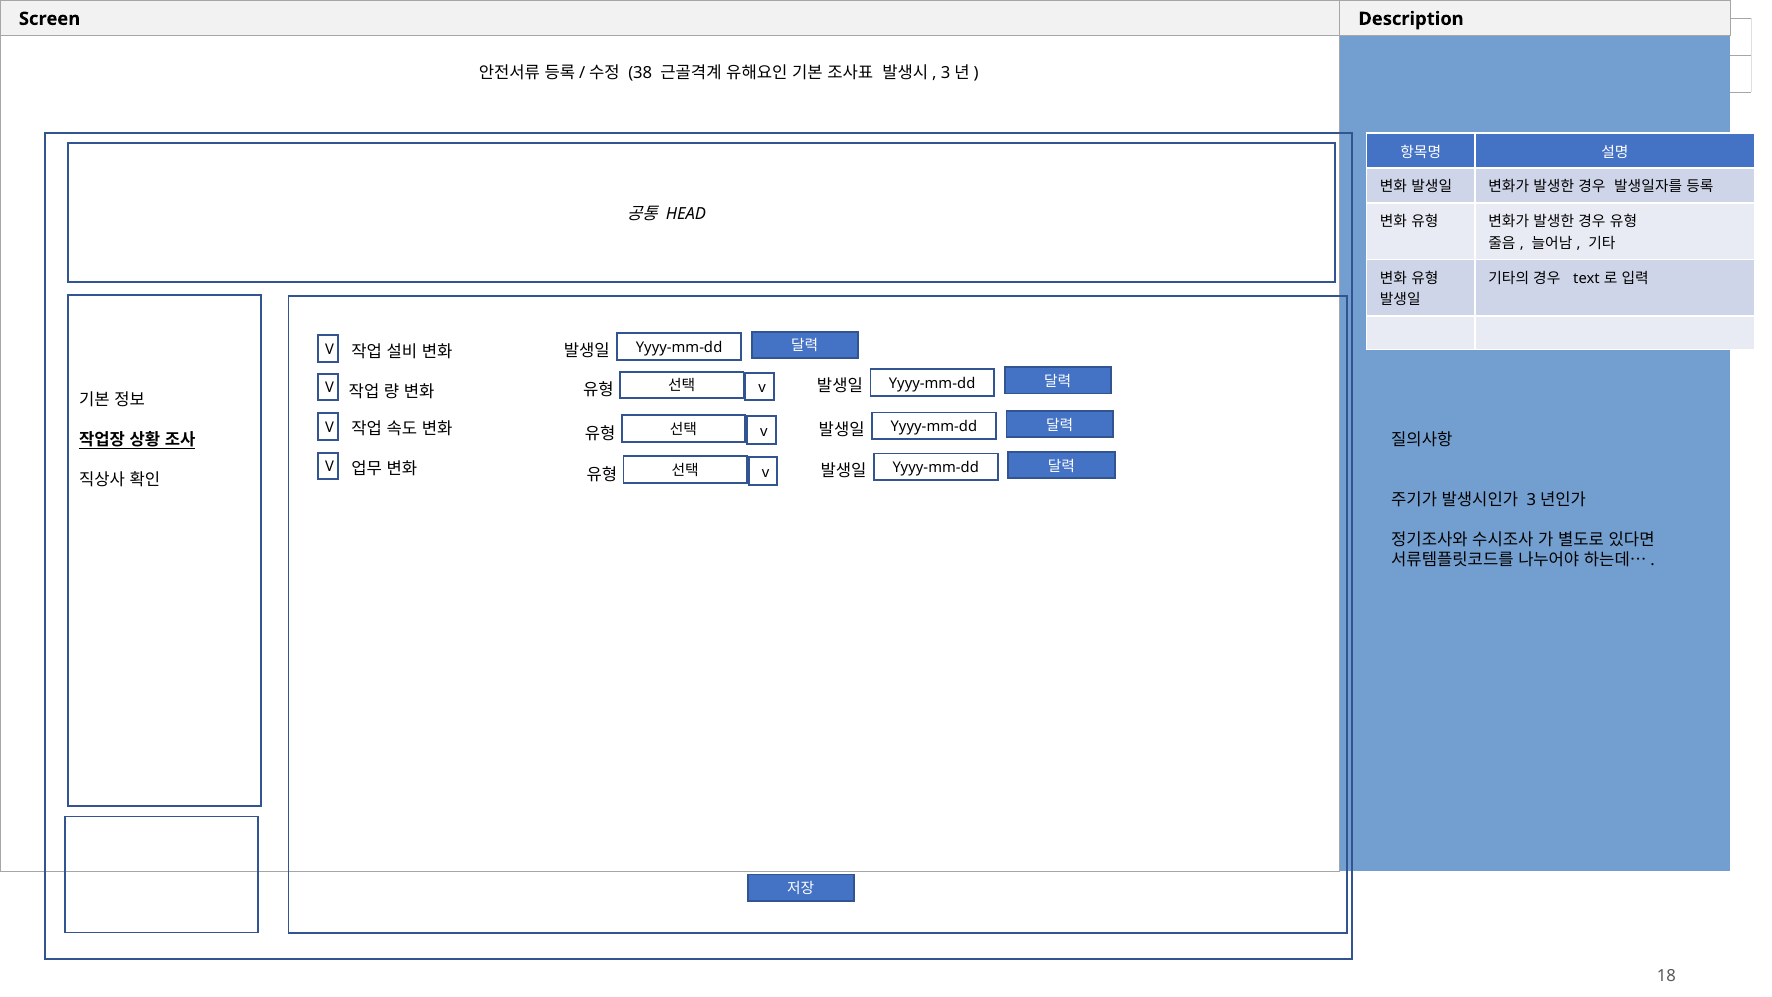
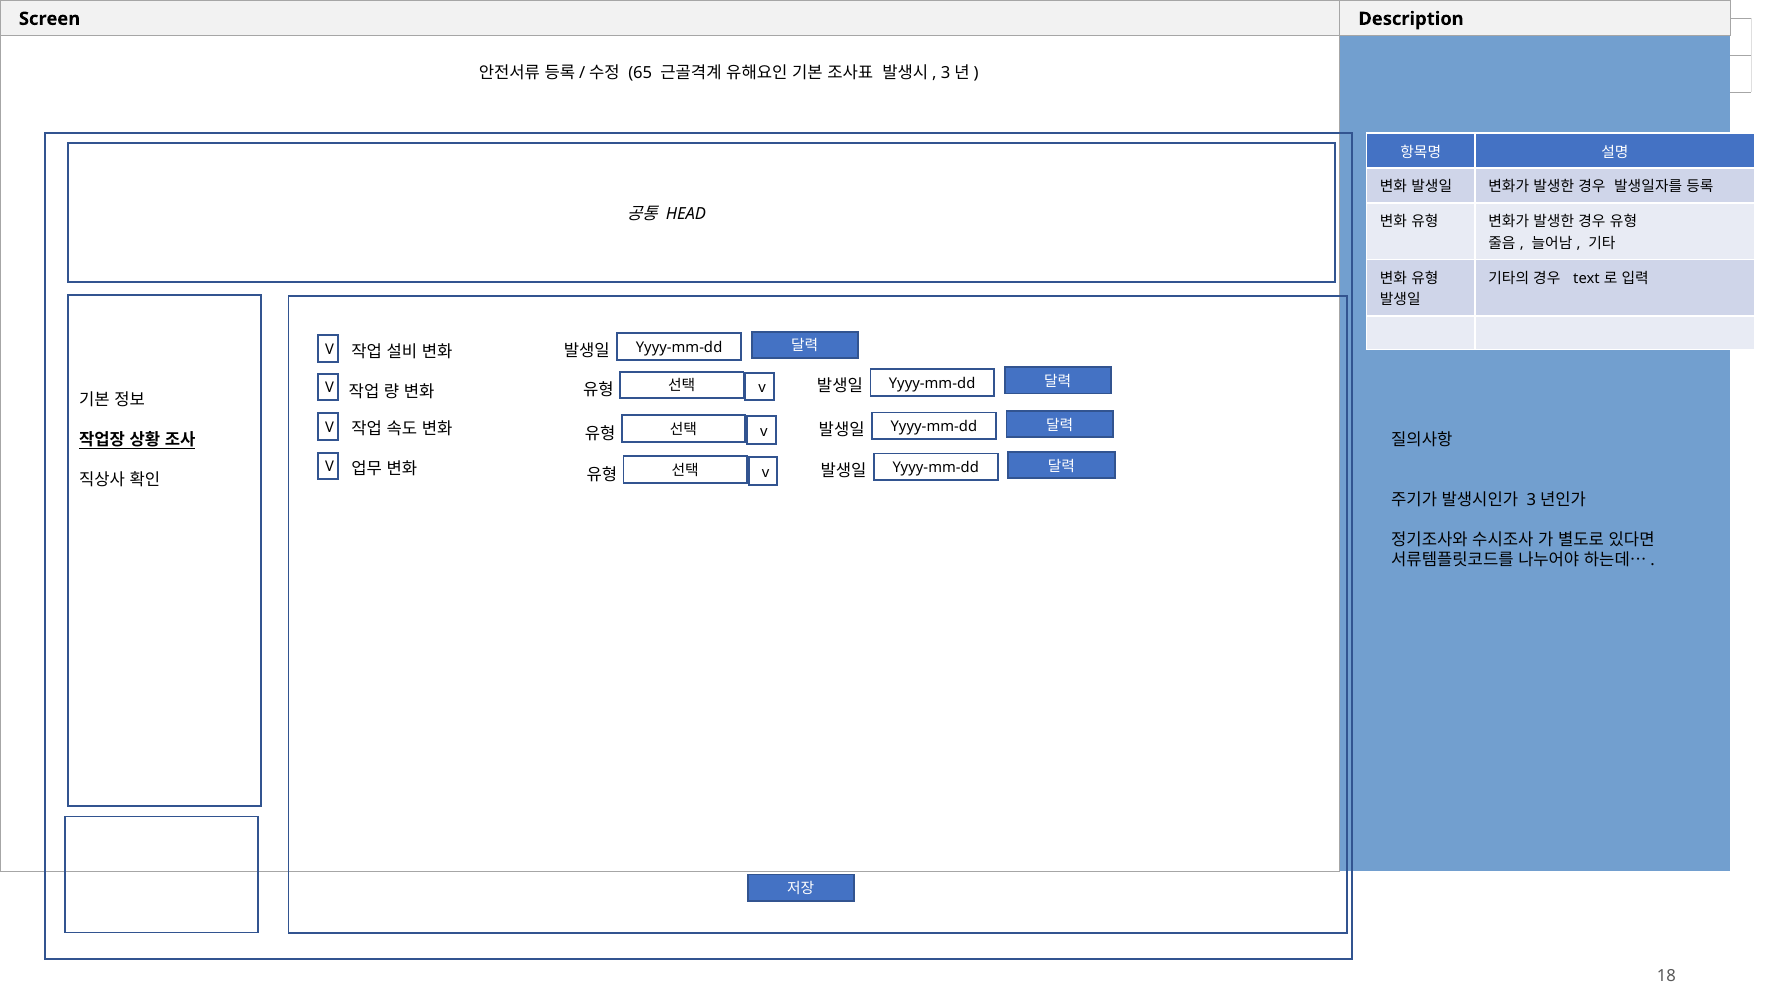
38: 38 -> 65 (640, 73)
